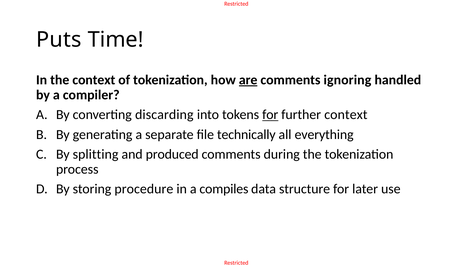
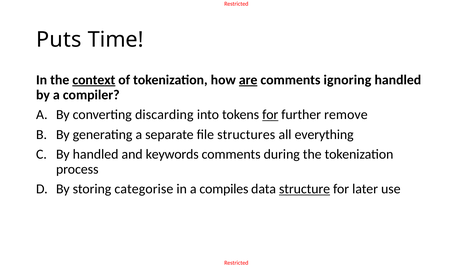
context underline: none -> present (94, 80)
further context: context -> remove (346, 115)
technically: technically -> structures (246, 135)
By splitting: splitting -> handled (96, 154)
produced: produced -> keywords (172, 154)
procedure: procedure -> categorise (144, 189)
structure underline: none -> present (305, 189)
